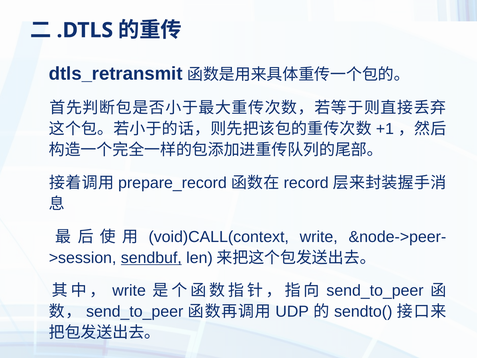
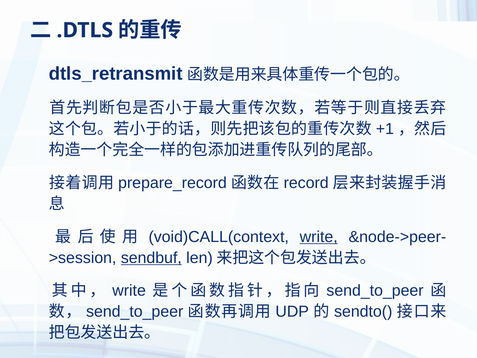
write underline: none -> present (319, 237)
